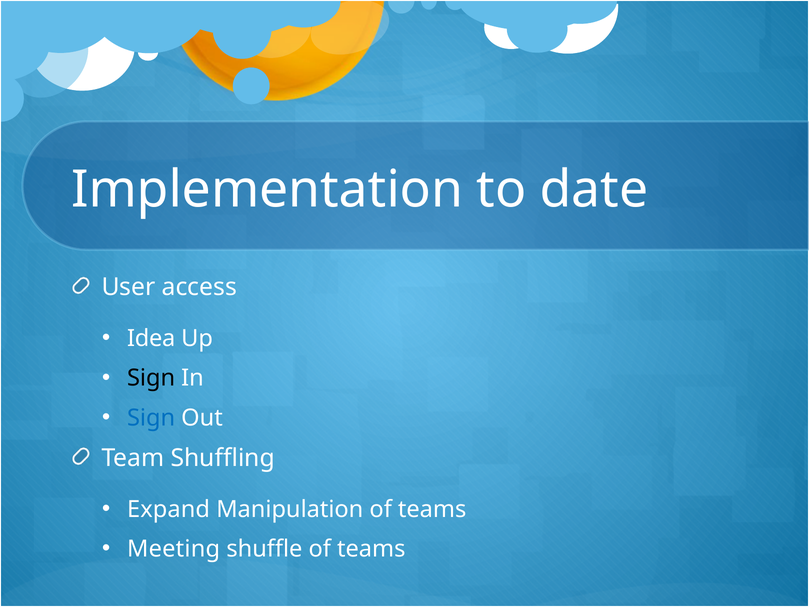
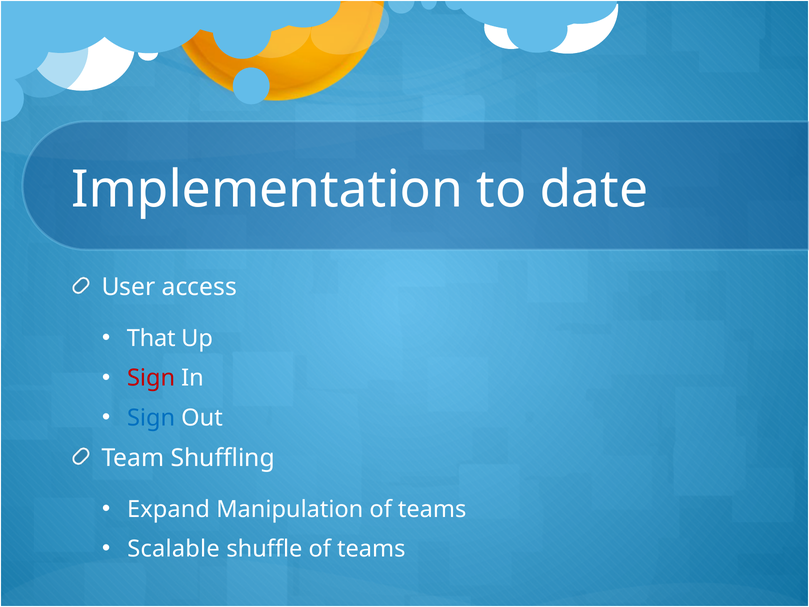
Idea: Idea -> That (151, 338)
Sign colour: black -> red (151, 378)
Meeting: Meeting -> Scalable (174, 549)
